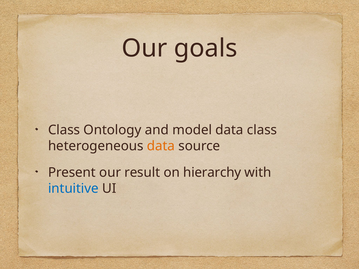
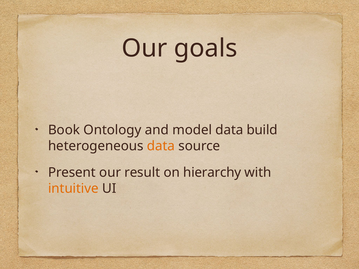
Class: Class -> Book (64, 130)
data class: class -> build (262, 130)
intuitive colour: blue -> orange (73, 189)
